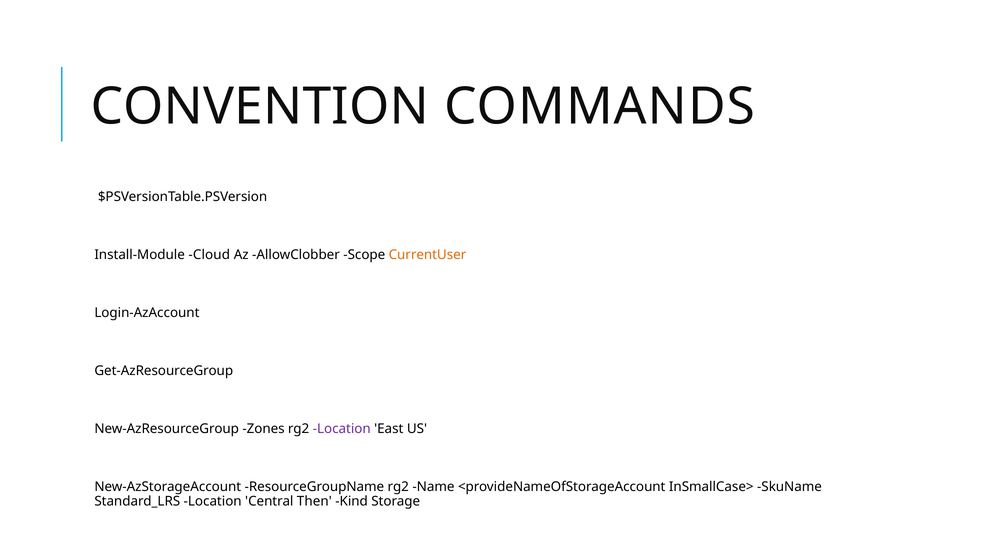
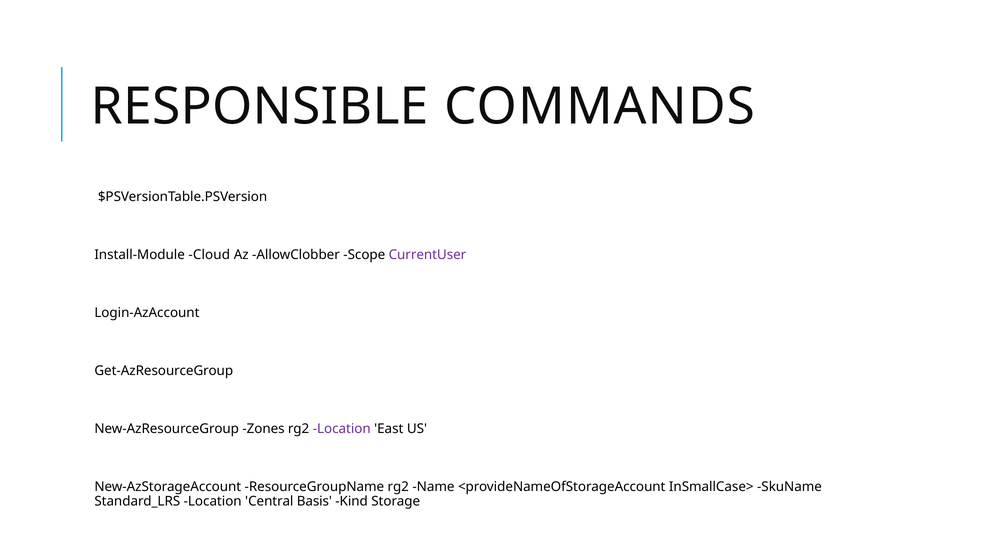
CONVENTION: CONVENTION -> RESPONSIBLE (260, 106)
CurrentUser colour: orange -> purple (427, 255)
Then: Then -> Basis (314, 501)
